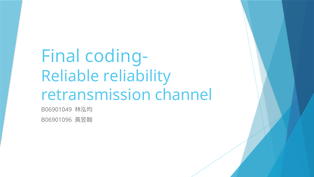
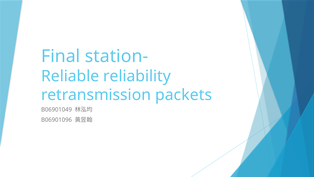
coding-: coding- -> station- (117, 56)
channel: channel -> packets (184, 95)
